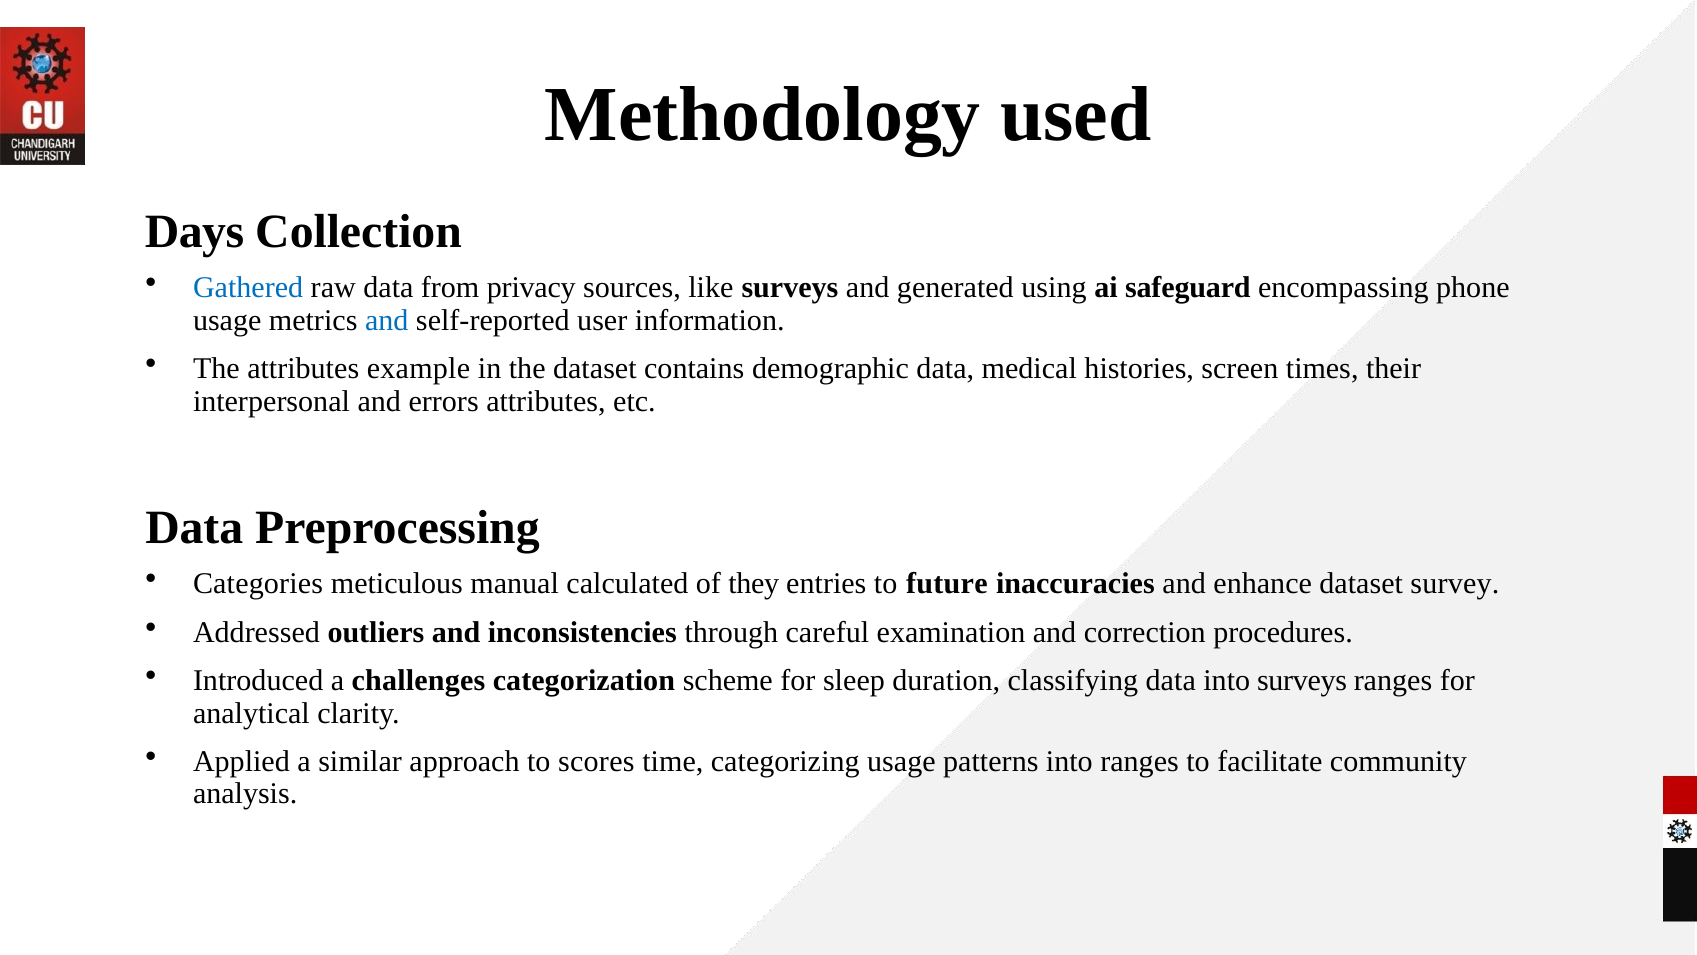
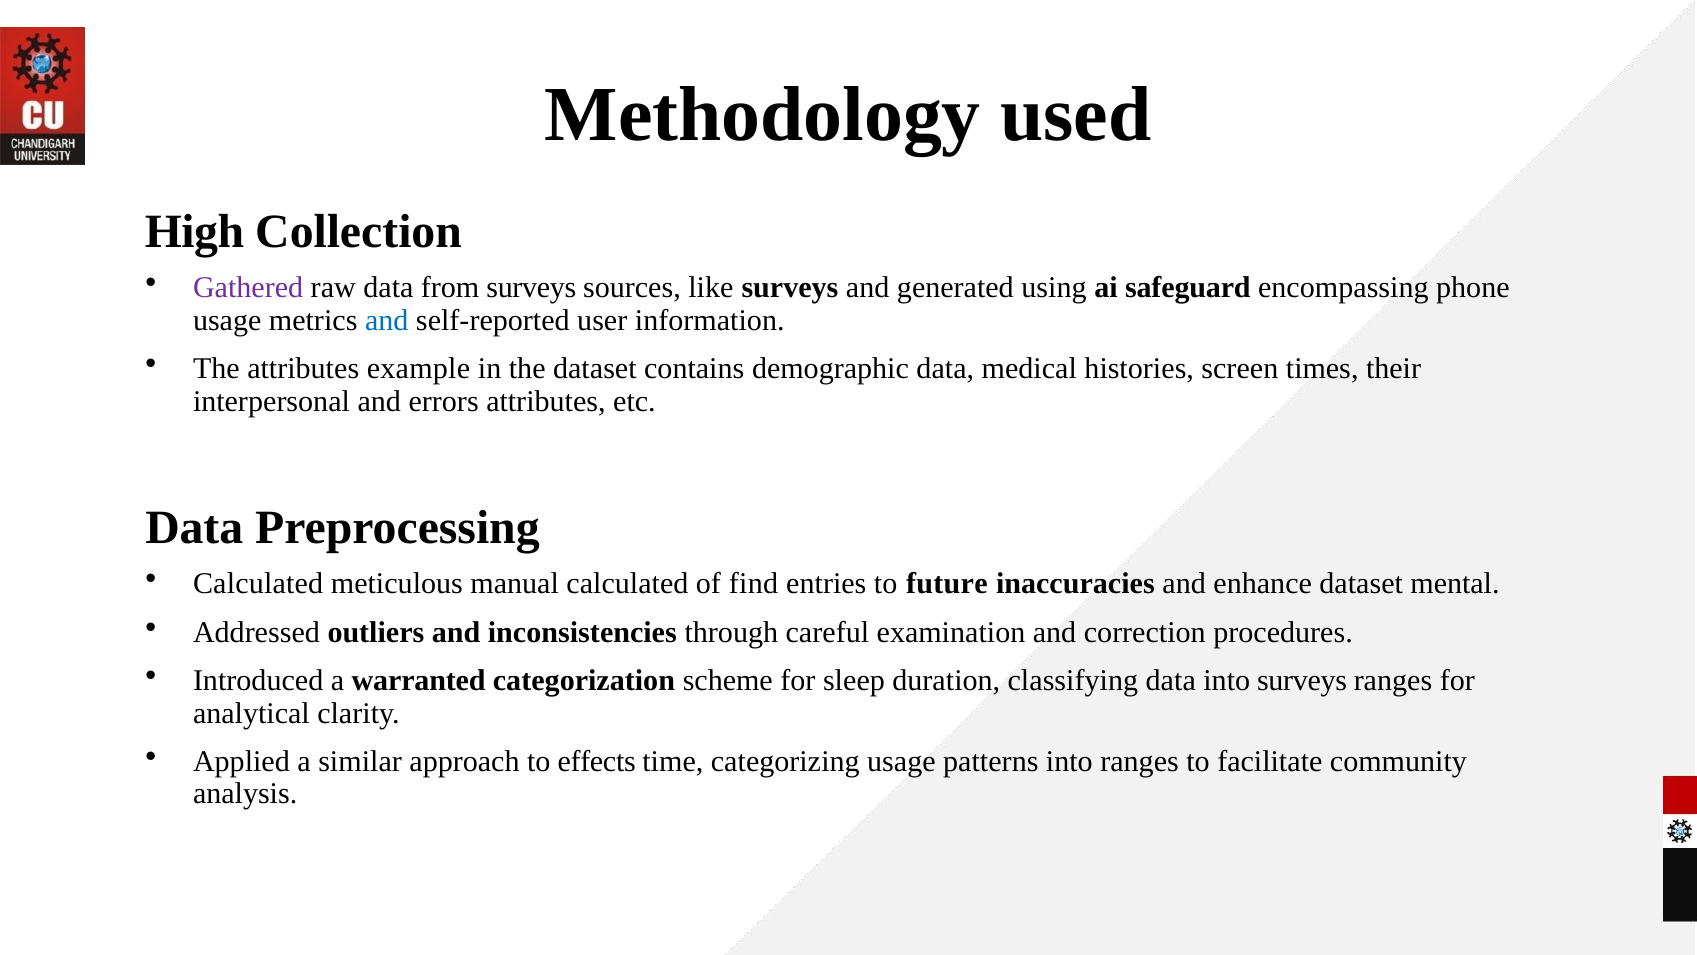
Days: Days -> High (195, 232)
Gathered colour: blue -> purple (248, 288)
from privacy: privacy -> surveys (531, 288)
Categories: Categories -> Calculated (258, 584)
they: they -> find (753, 584)
survey: survey -> mental (1455, 584)
challenges: challenges -> warranted (419, 680)
scores: scores -> effects (597, 761)
